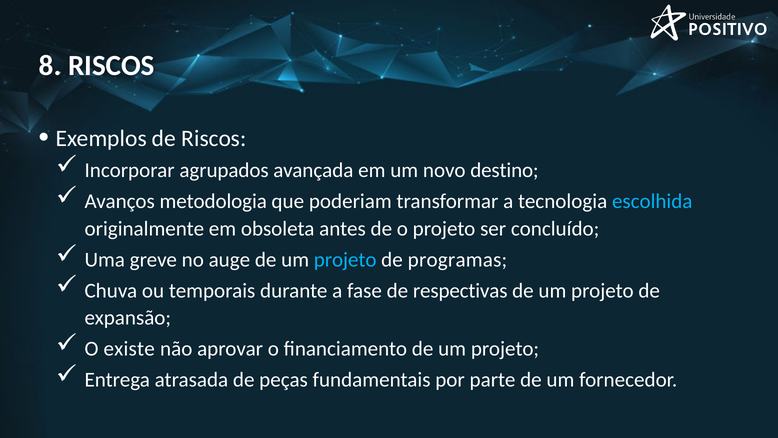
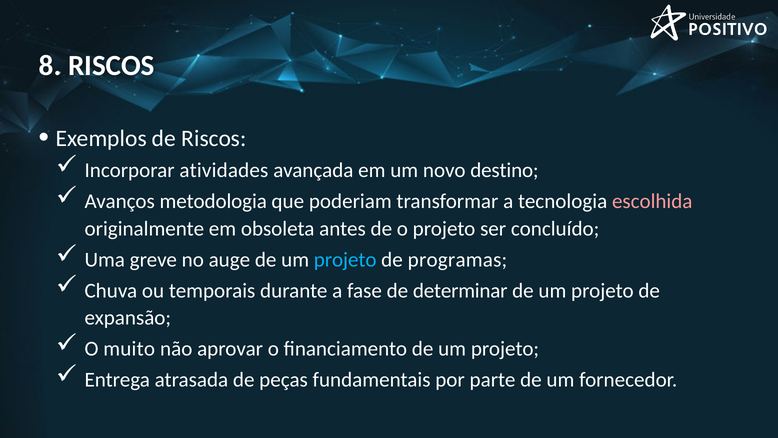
agrupados: agrupados -> atividades (224, 170)
escolhida colour: light blue -> pink (652, 201)
respectivas: respectivas -> determinar (460, 290)
existe: existe -> muito (129, 349)
